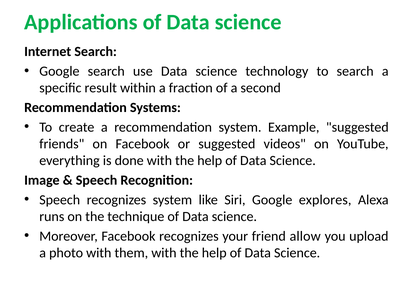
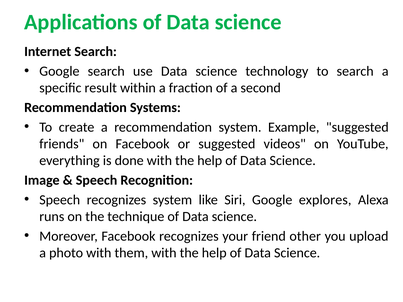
allow: allow -> other (305, 236)
